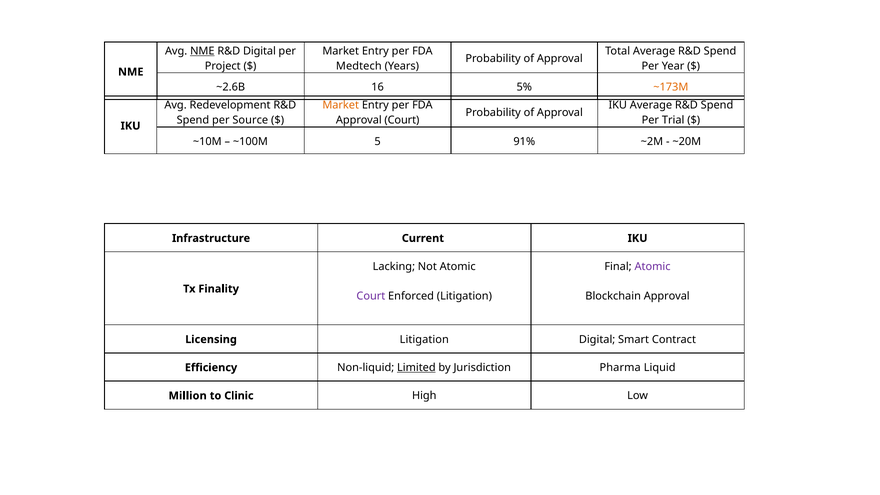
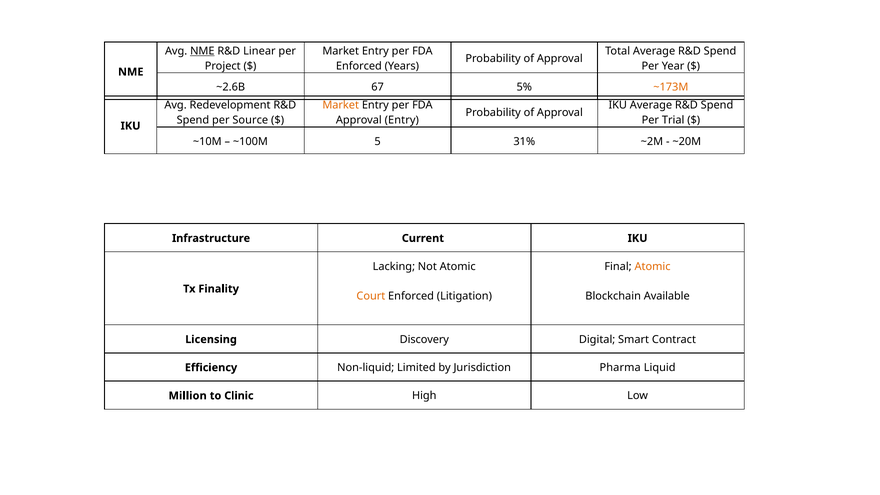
R&D Digital: Digital -> Linear (259, 51)
Medtech: Medtech -> Enforced (359, 66)
16: 16 -> 67 (378, 87)
Approval Court: Court -> Entry (402, 120)
91%: 91% -> 31% (524, 141)
Atomic colour: purple -> orange (653, 266)
Court colour: purple -> orange (371, 296)
Blockchain Approval: Approval -> Available (667, 296)
Licensing Litigation: Litigation -> Discovery (424, 339)
Limited underline: present -> none (416, 368)
